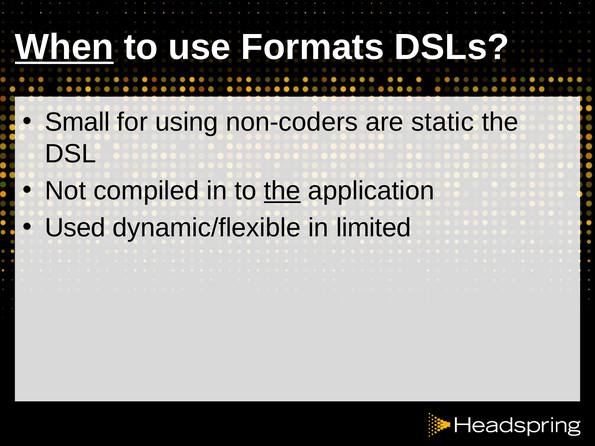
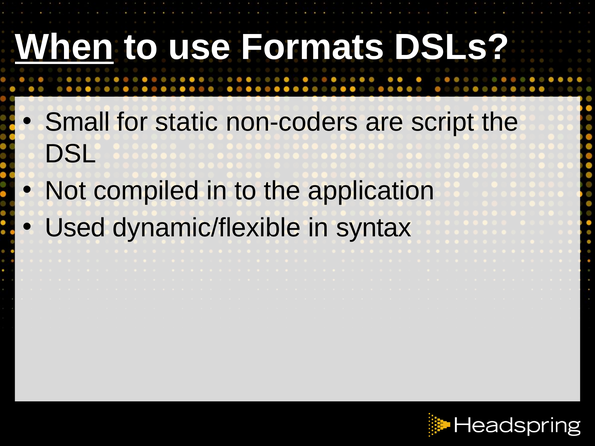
using: using -> static (187, 122)
static: static -> script (443, 122)
the underline: present -> none (282, 191)
limited: limited -> syntax (374, 228)
